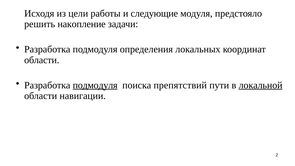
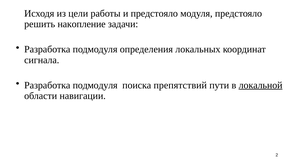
и следующие: следующие -> предстояло (154, 14)
области: области -> сигнала (42, 60)
подмодуля underline: present -> none (95, 85)
